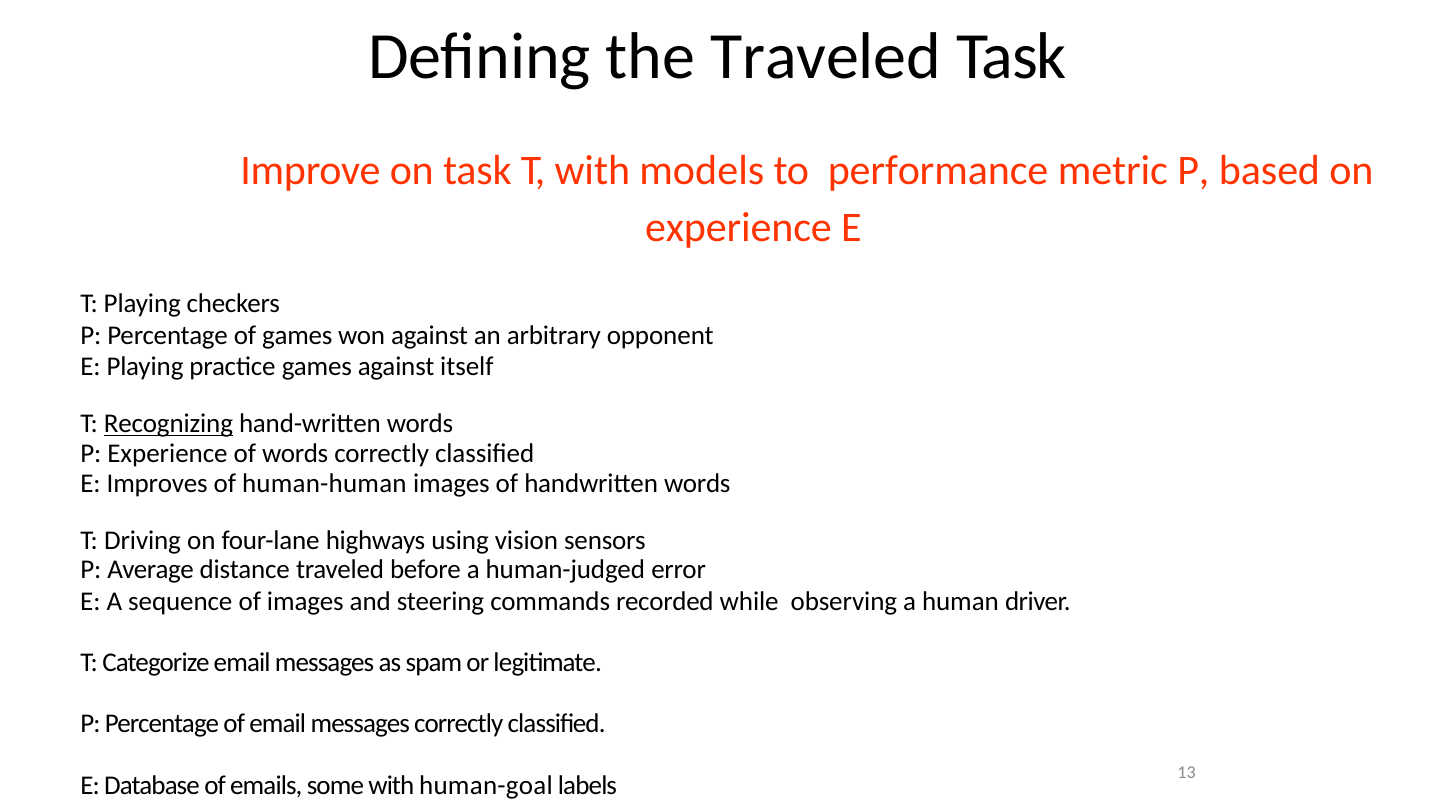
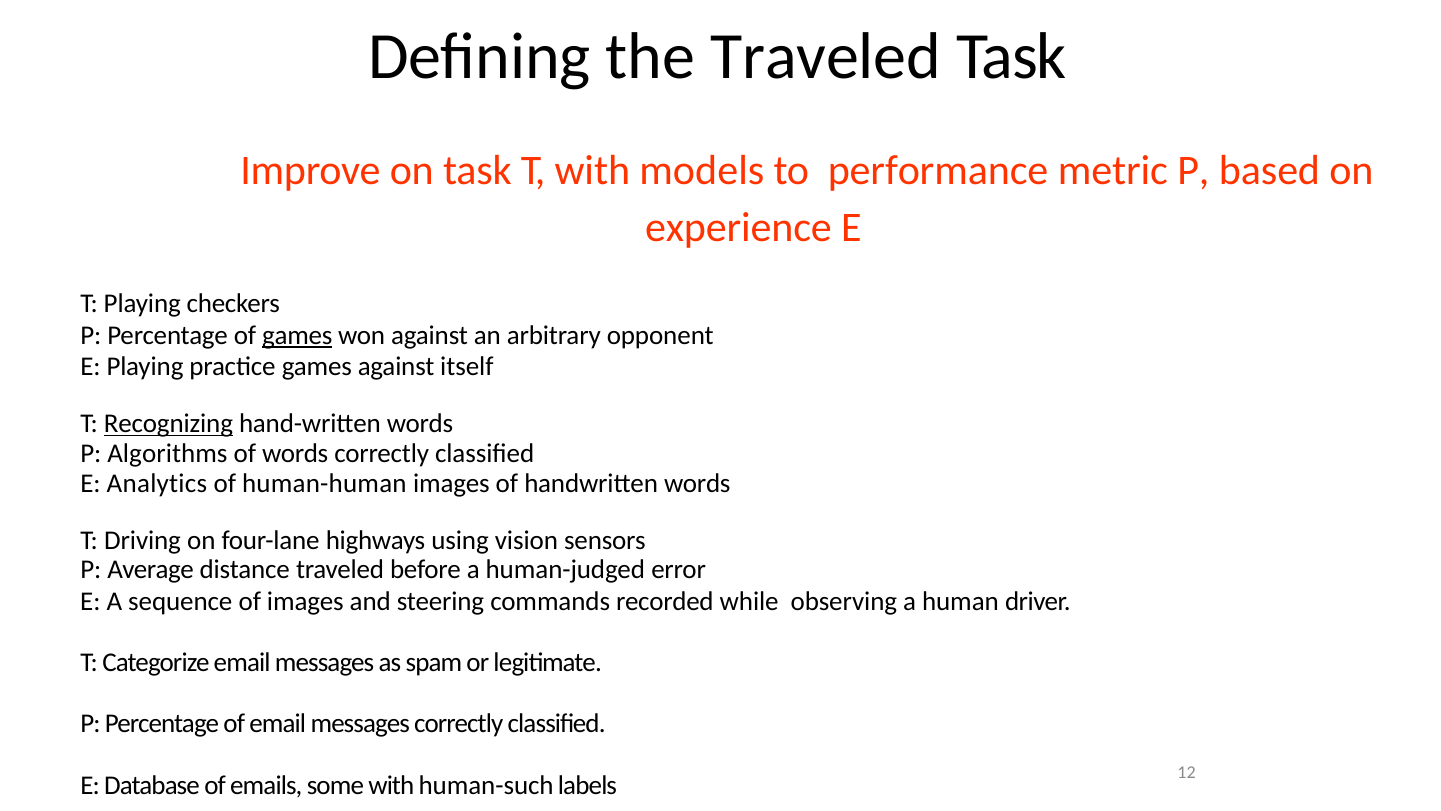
games underline: none -> present (297, 335)
P Experience: Experience -> Algorithms (167, 453)
Improves: Improves -> Analytics (157, 483)
human-goal: human-goal -> human-such (486, 785)
13: 13 -> 12 (1187, 773)
